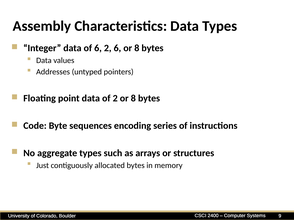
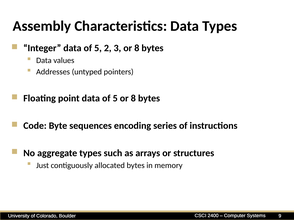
Integer data of 6: 6 -> 5 (98, 48)
2 6: 6 -> 3 (117, 48)
point data of 2: 2 -> 5 (115, 99)
